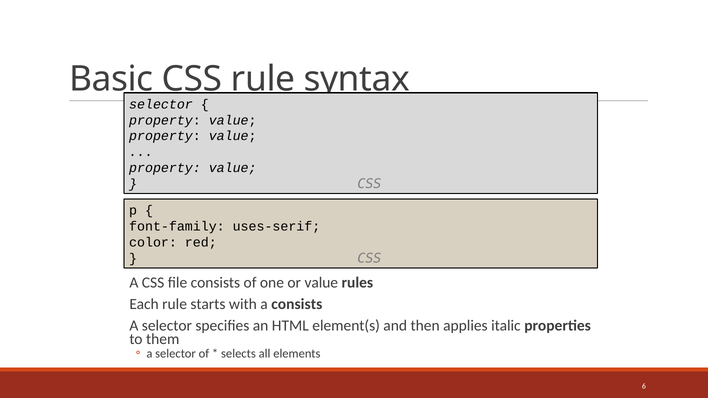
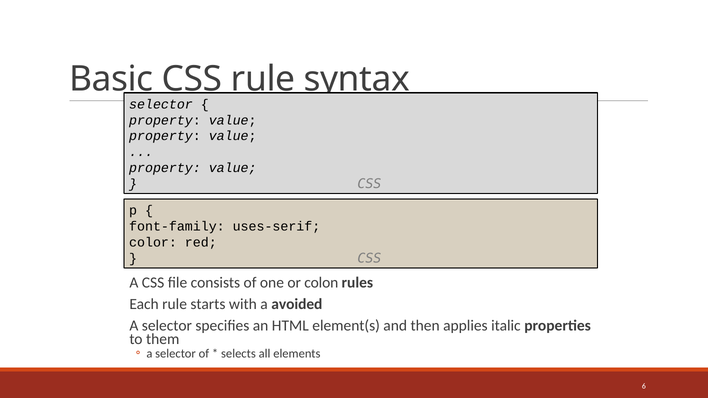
or value: value -> colon (321, 283)
a consists: consists -> avoided (297, 304)
